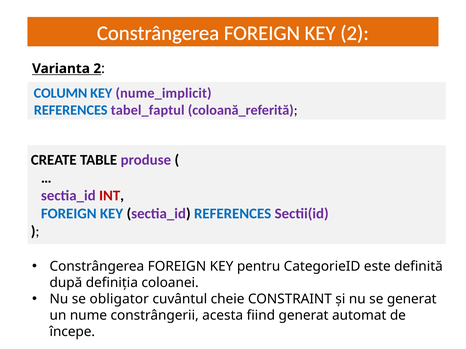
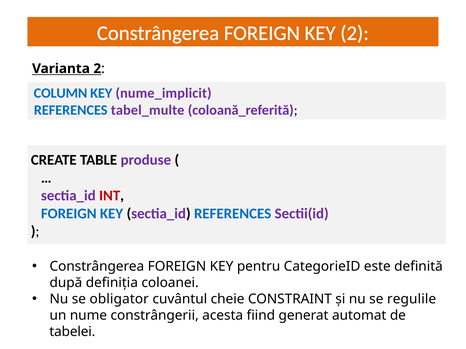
tabel_faptul: tabel_faptul -> tabel_multe (148, 110)
se generat: generat -> regulile (412, 299)
începe: începe -> tabelei (72, 332)
